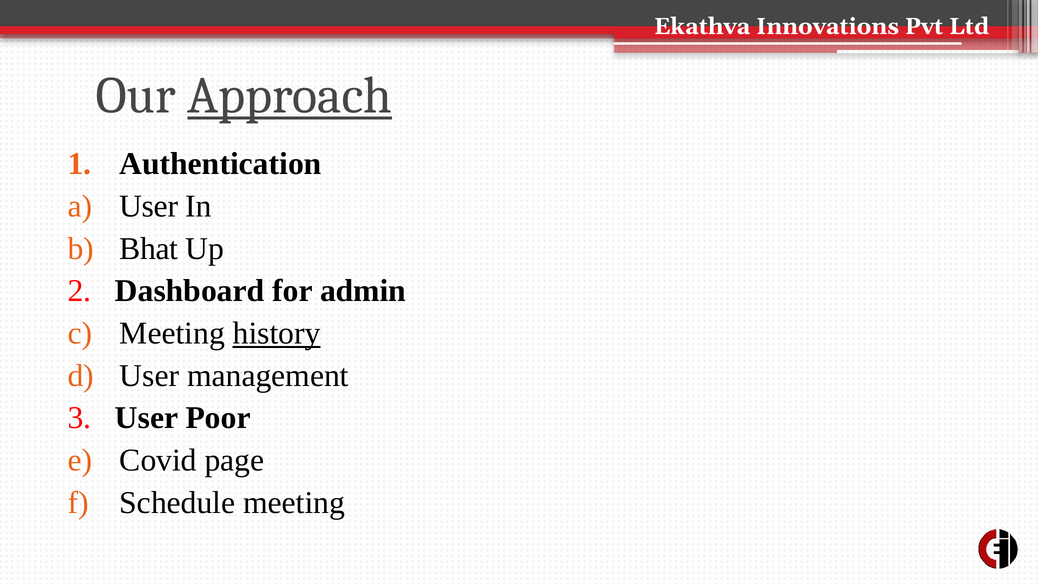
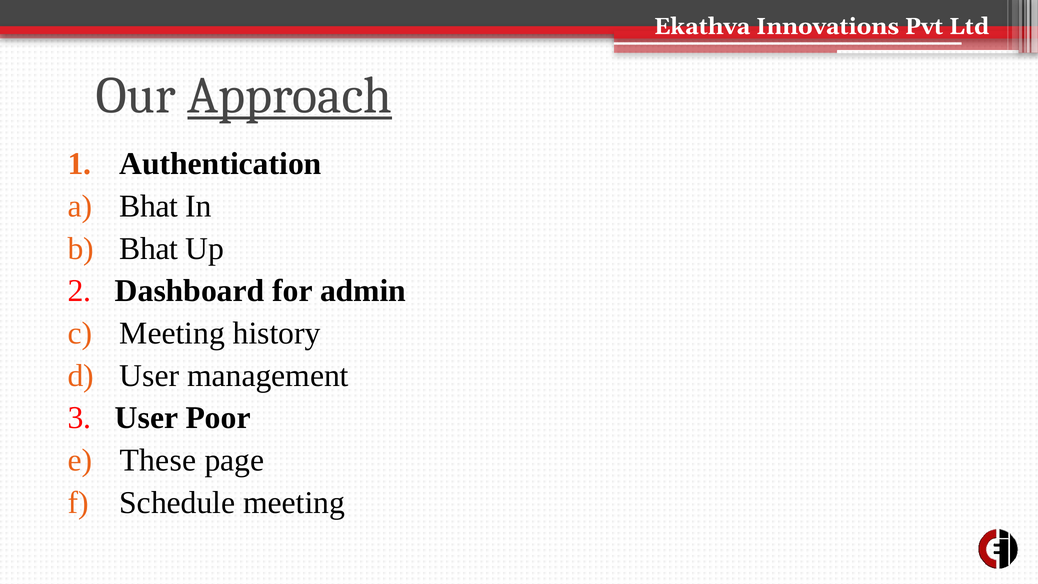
User: User -> Bhat (149, 206)
history underline: present -> none (277, 333)
Covid: Covid -> These (158, 460)
